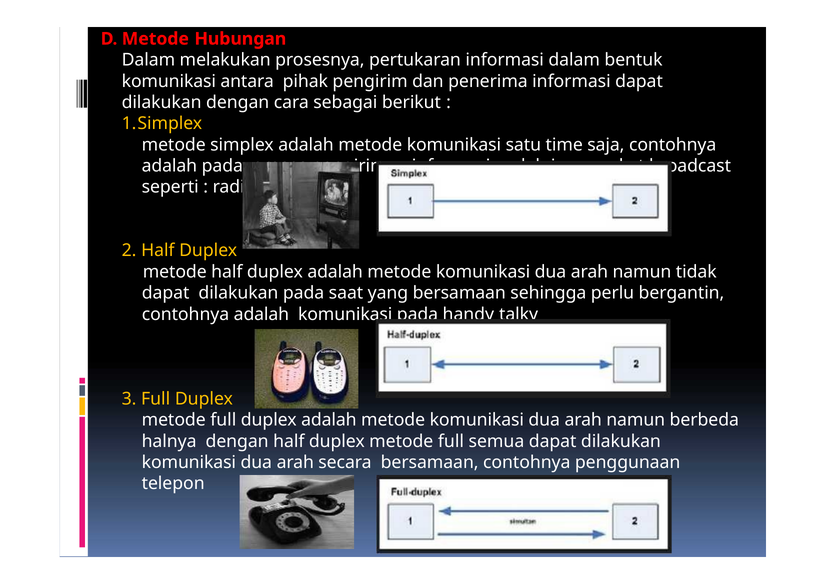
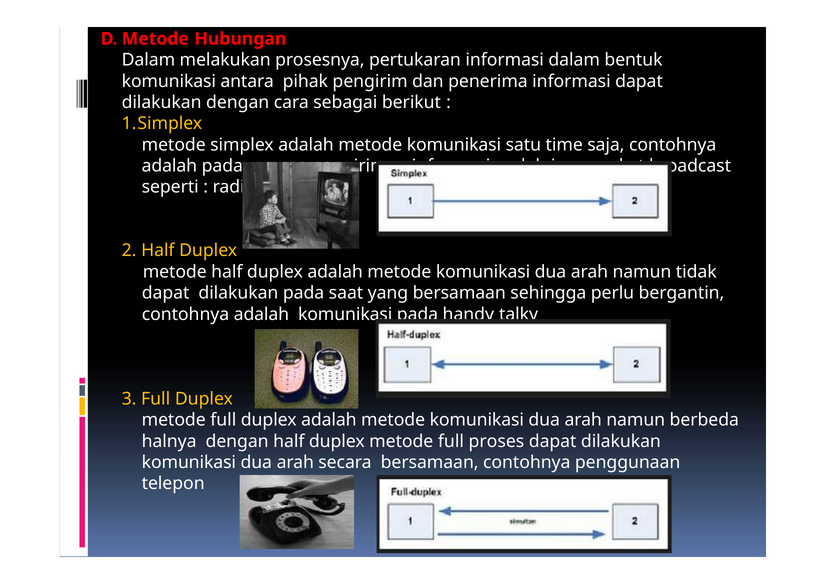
full semua: semua -> proses (496, 441)
